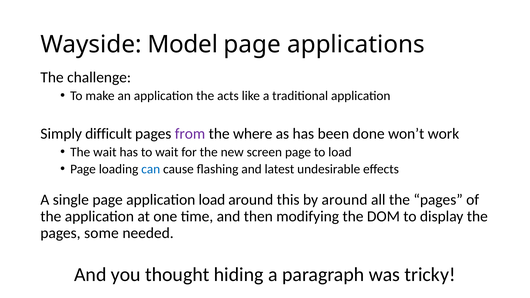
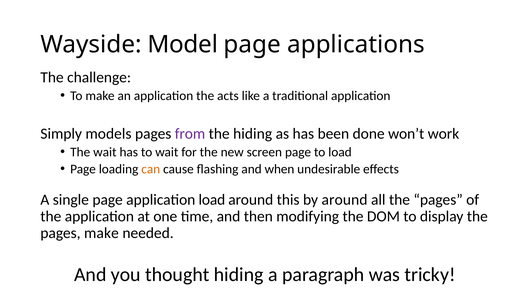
difficult: difficult -> models (108, 134)
the where: where -> hiding (253, 134)
can colour: blue -> orange (151, 169)
latest: latest -> when (279, 169)
pages some: some -> make (101, 233)
